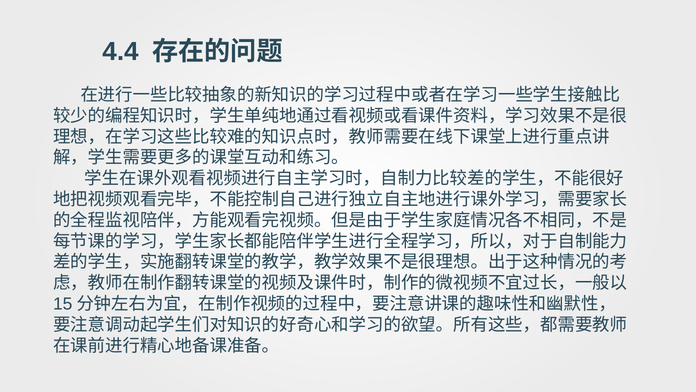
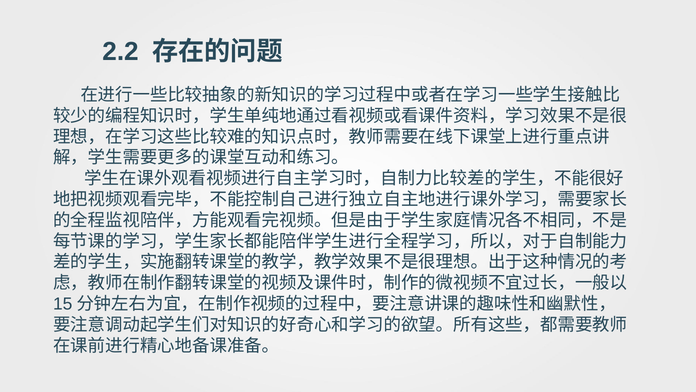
4.4: 4.4 -> 2.2 (120, 51)
